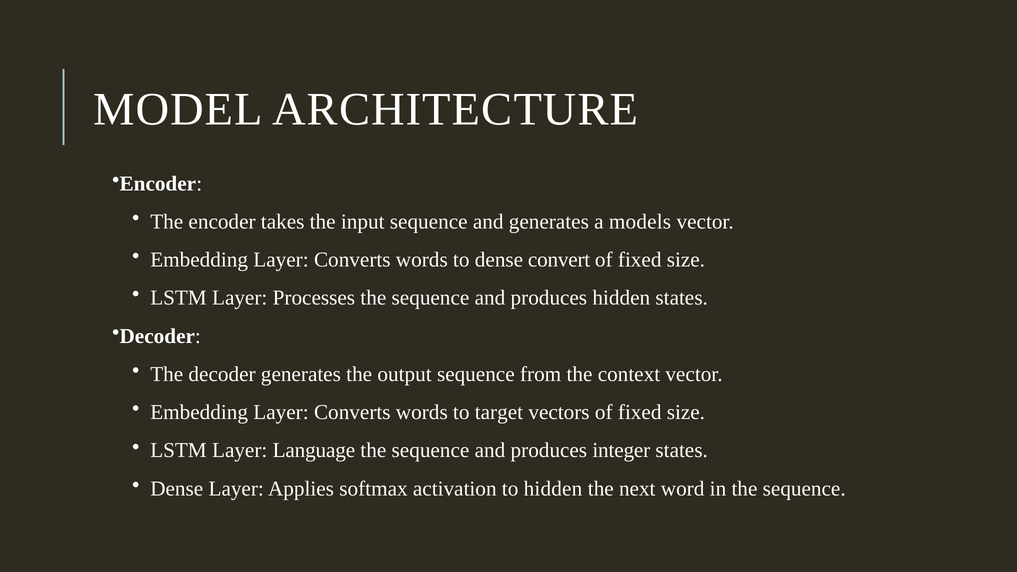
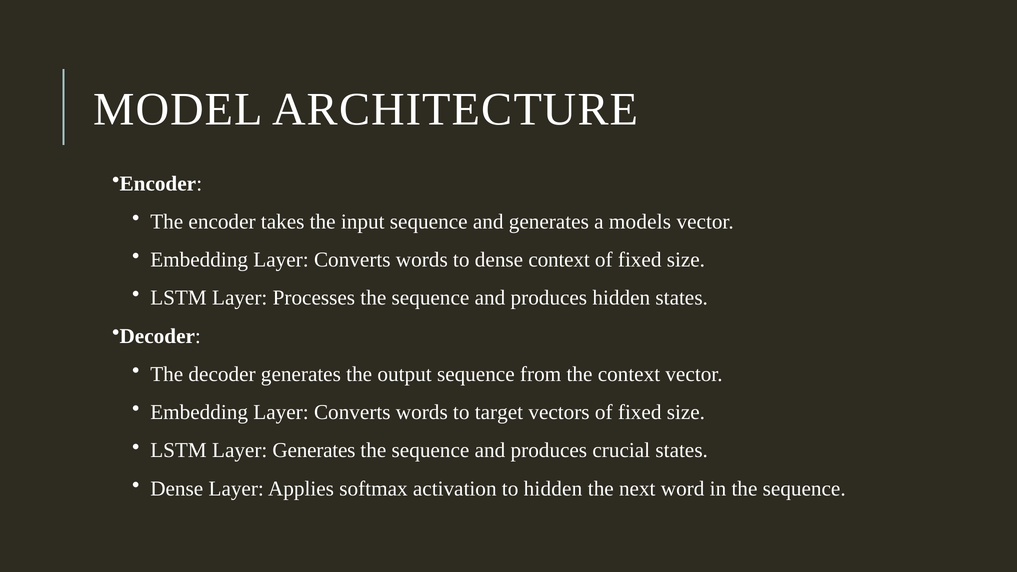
dense convert: convert -> context (559, 260)
Layer Language: Language -> Generates (314, 450)
integer: integer -> crucial (621, 450)
